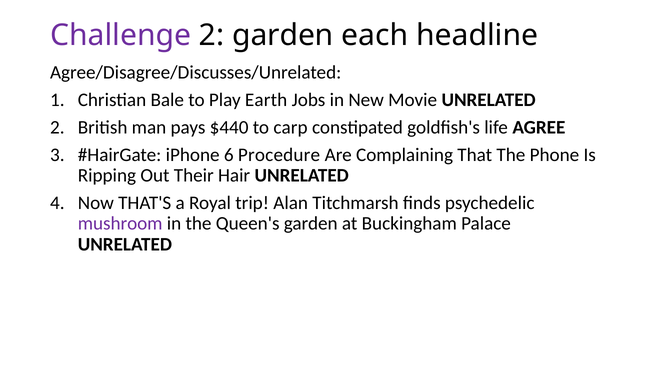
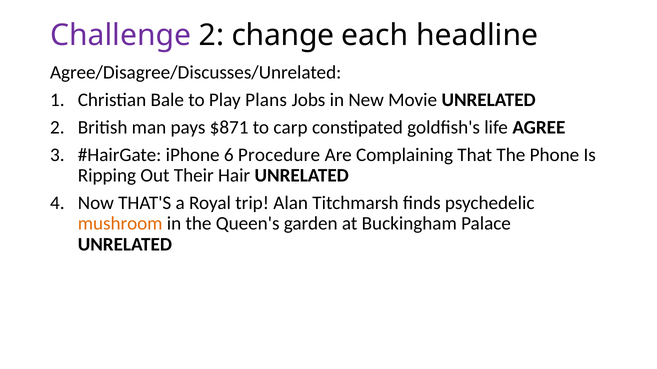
2 garden: garden -> change (283, 36)
Earth: Earth -> Plans (266, 100)
$440: $440 -> $871 (229, 128)
mushroom colour: purple -> orange (120, 224)
